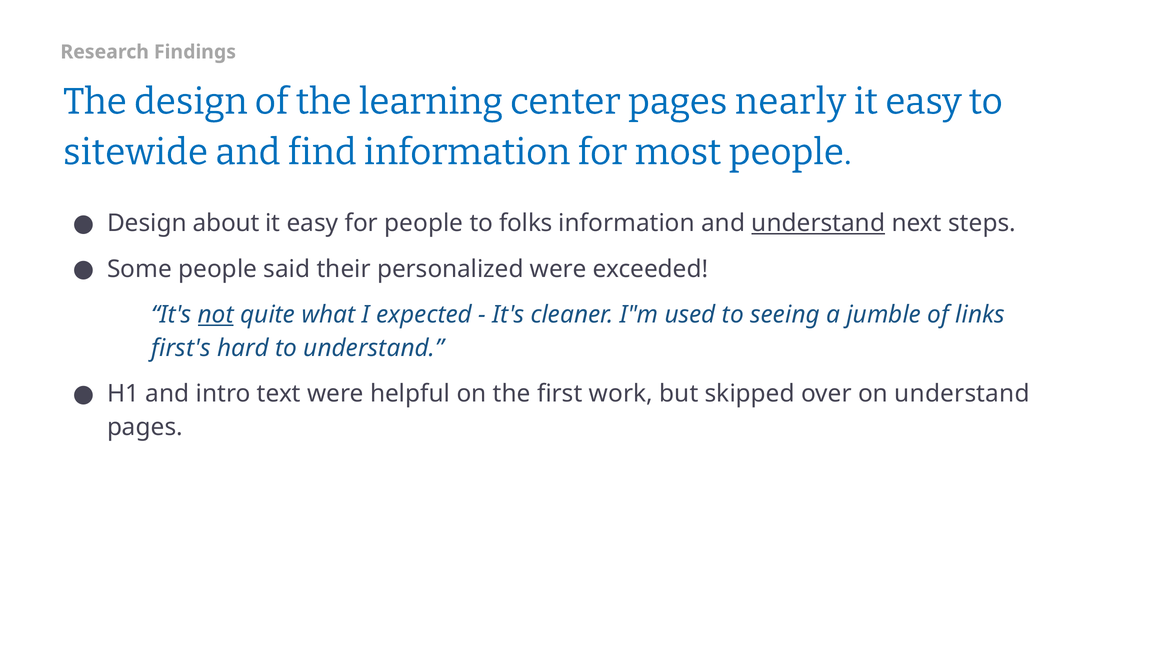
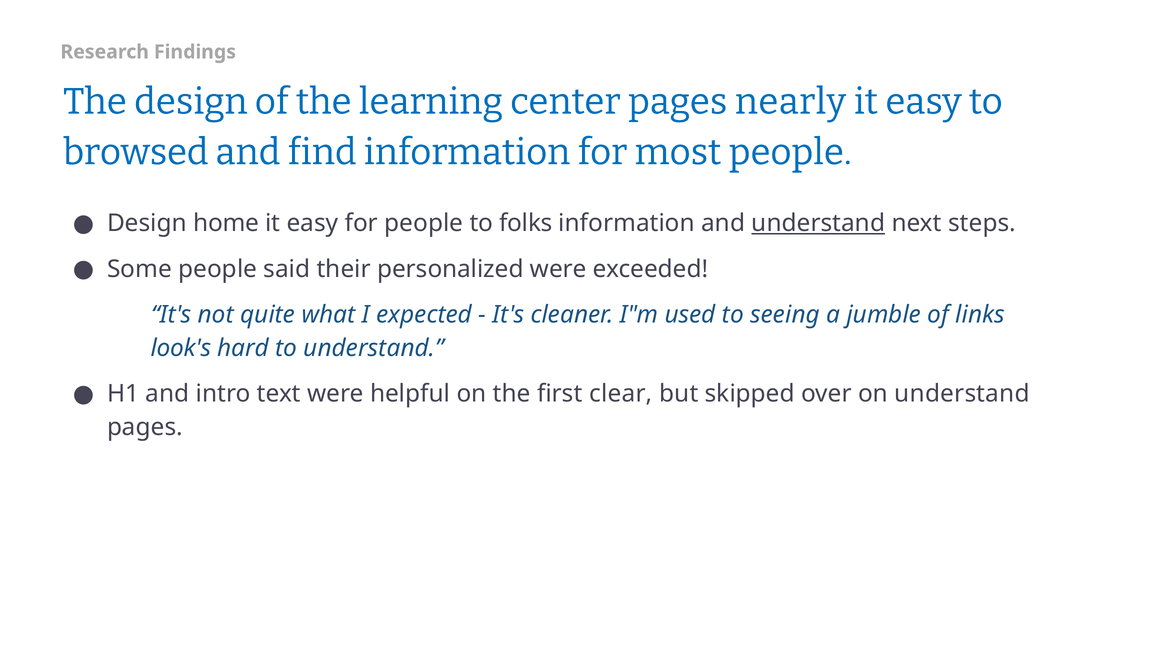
sitewide: sitewide -> browsed (136, 152)
about: about -> home (226, 223)
not underline: present -> none (216, 315)
first's: first's -> look's (181, 348)
work: work -> clear (621, 394)
